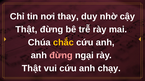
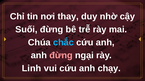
Thật: Thật -> Suối (26, 30)
chắc colour: yellow -> light blue (63, 43)
Thật: Thật -> Linh (31, 69)
